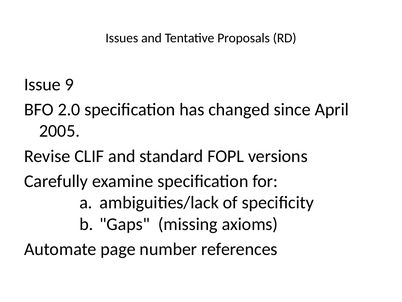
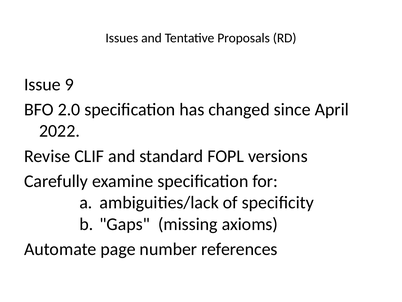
2005: 2005 -> 2022 (60, 131)
